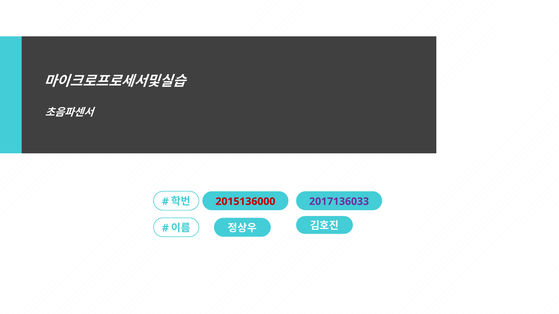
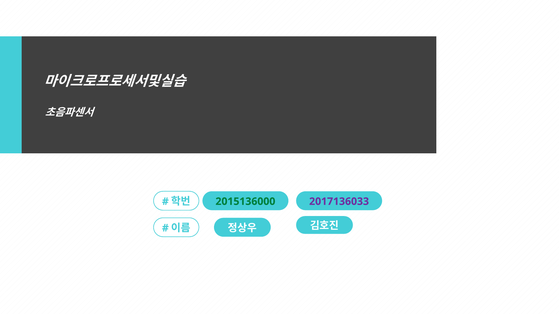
2015136000 colour: red -> green (245, 202)
